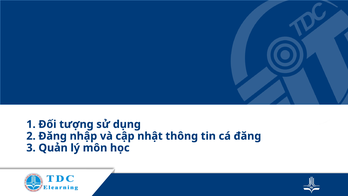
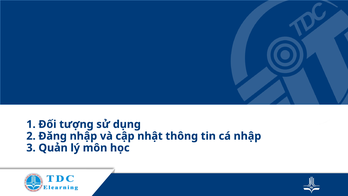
cá đăng: đăng -> nhập (247, 136)
